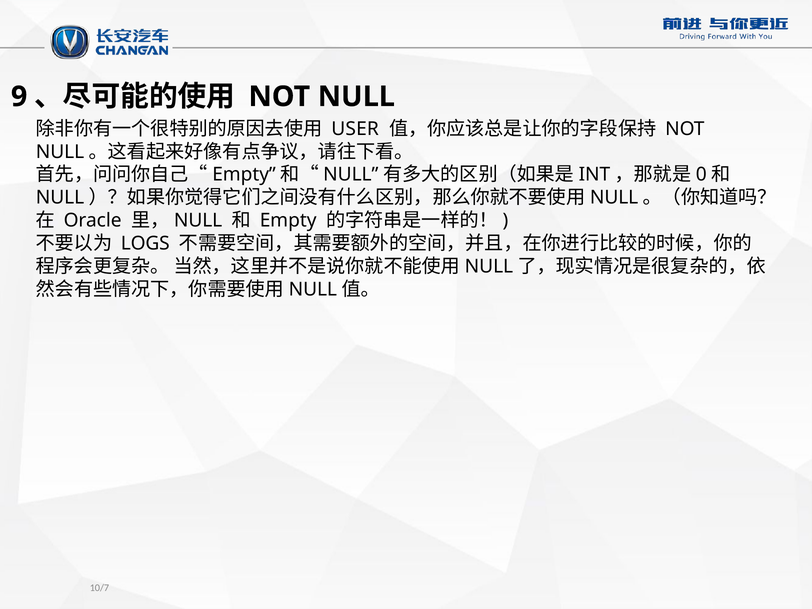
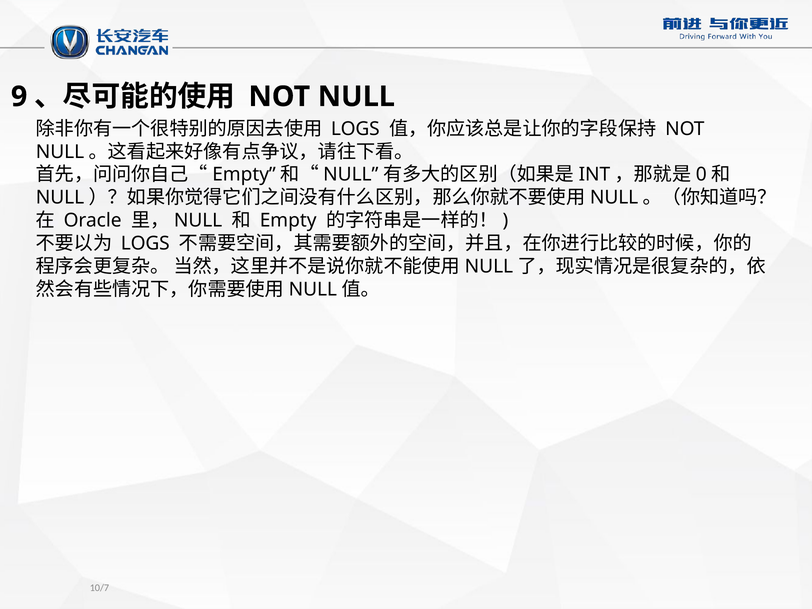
USER: USER -> LOGS (355, 129)
